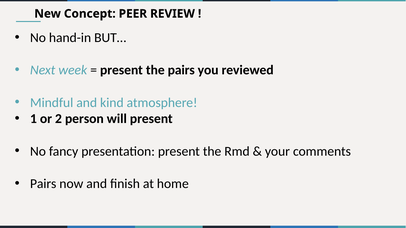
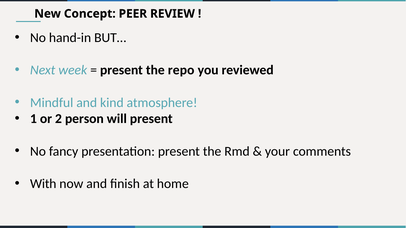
the pairs: pairs -> repo (181, 70)
Pairs: Pairs -> With (43, 184)
